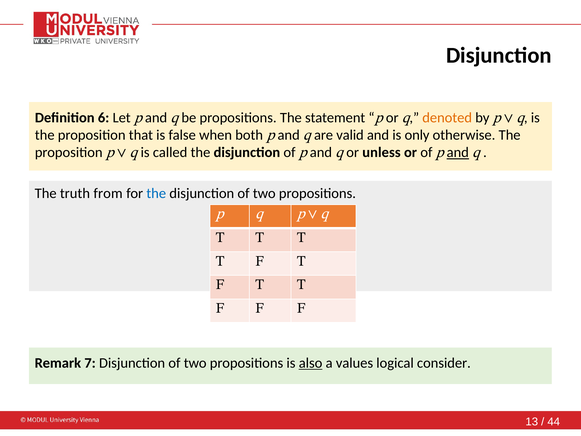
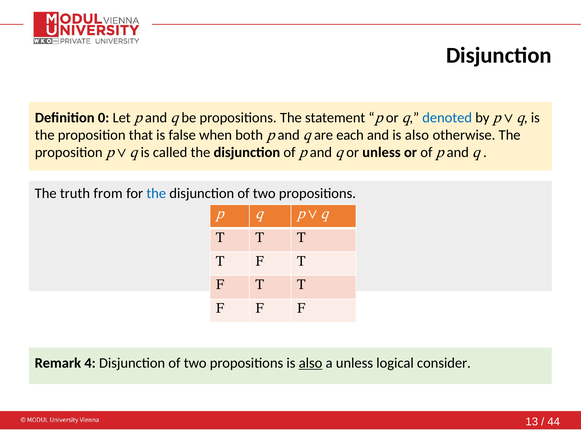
6: 6 -> 0 (104, 118)
denoted colour: orange -> blue (447, 118)
valid: valid -> each (350, 135)
only: only -> also (417, 135)
and underline: present -> none (458, 152)
7: 7 -> 4 (90, 363)
a values: values -> unless (354, 363)
